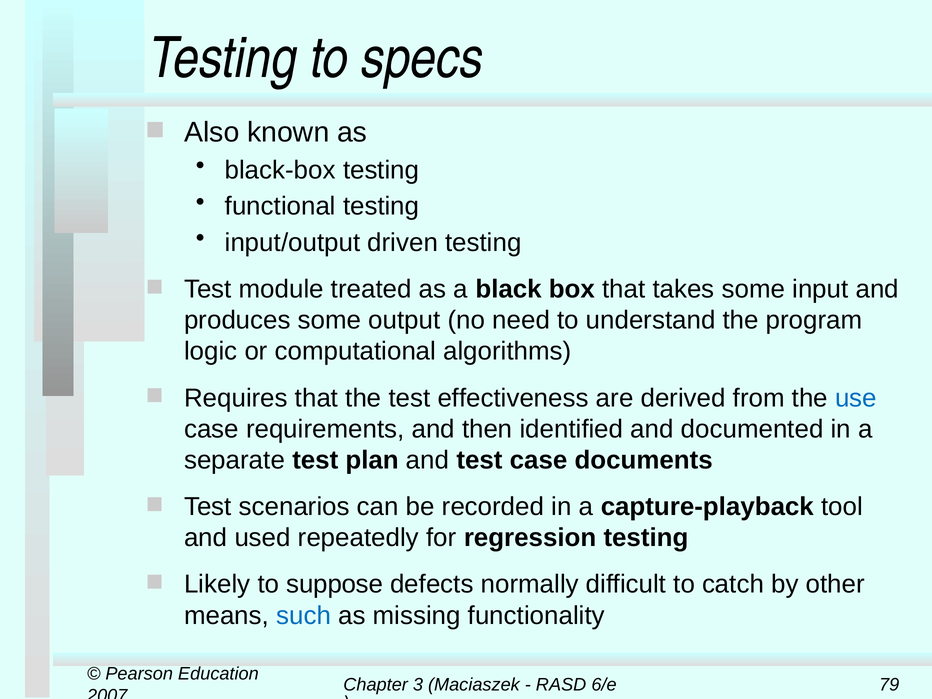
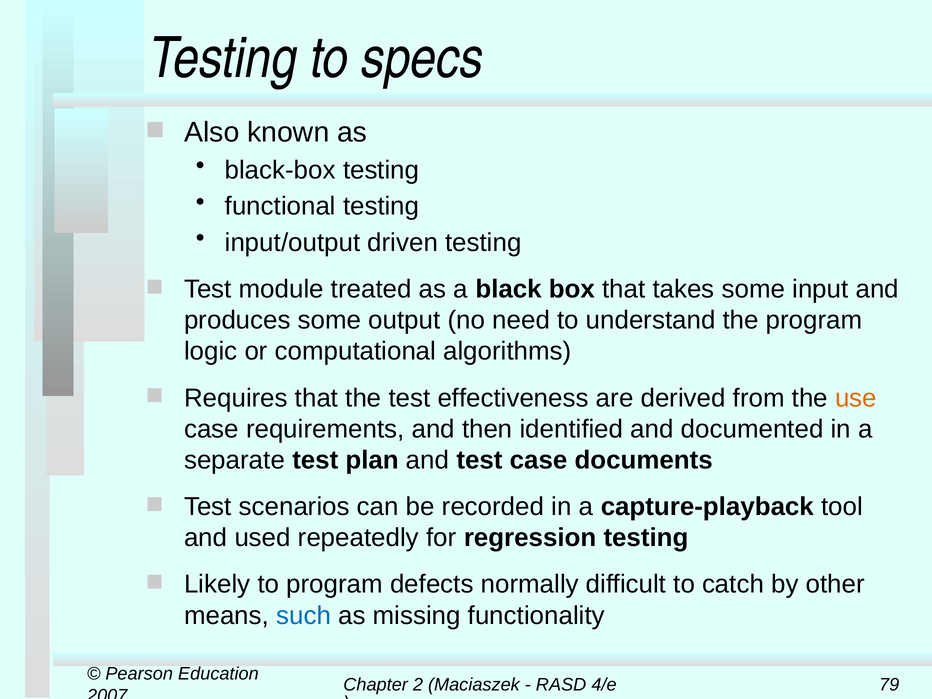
use colour: blue -> orange (856, 398)
to suppose: suppose -> program (335, 584)
3: 3 -> 2 (418, 685)
6/e: 6/e -> 4/e (604, 685)
